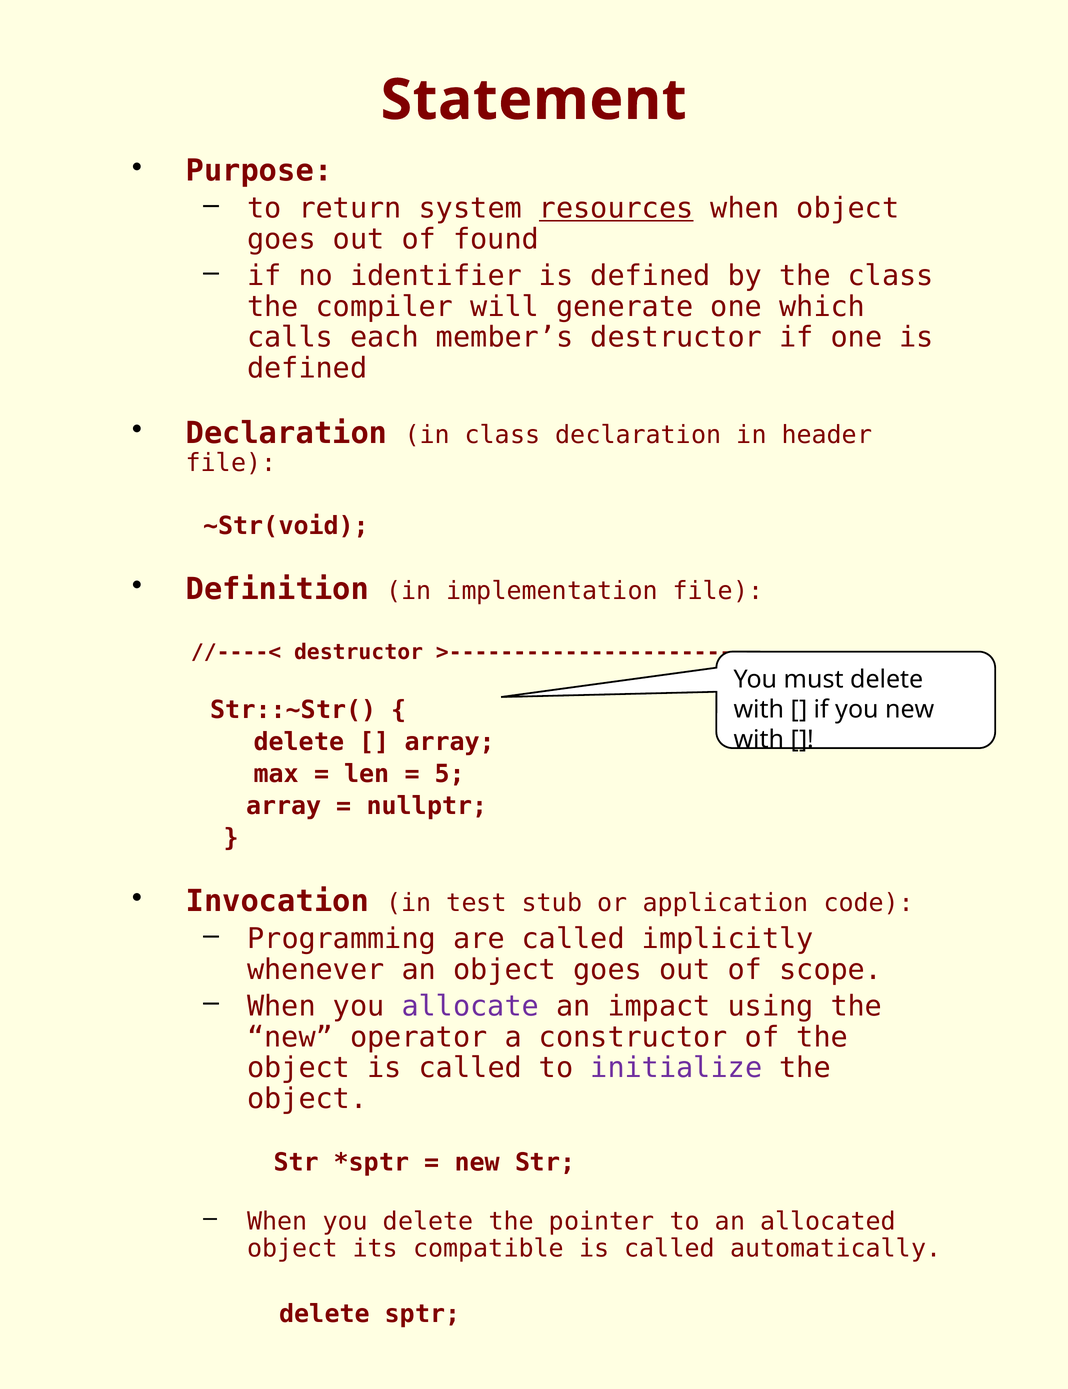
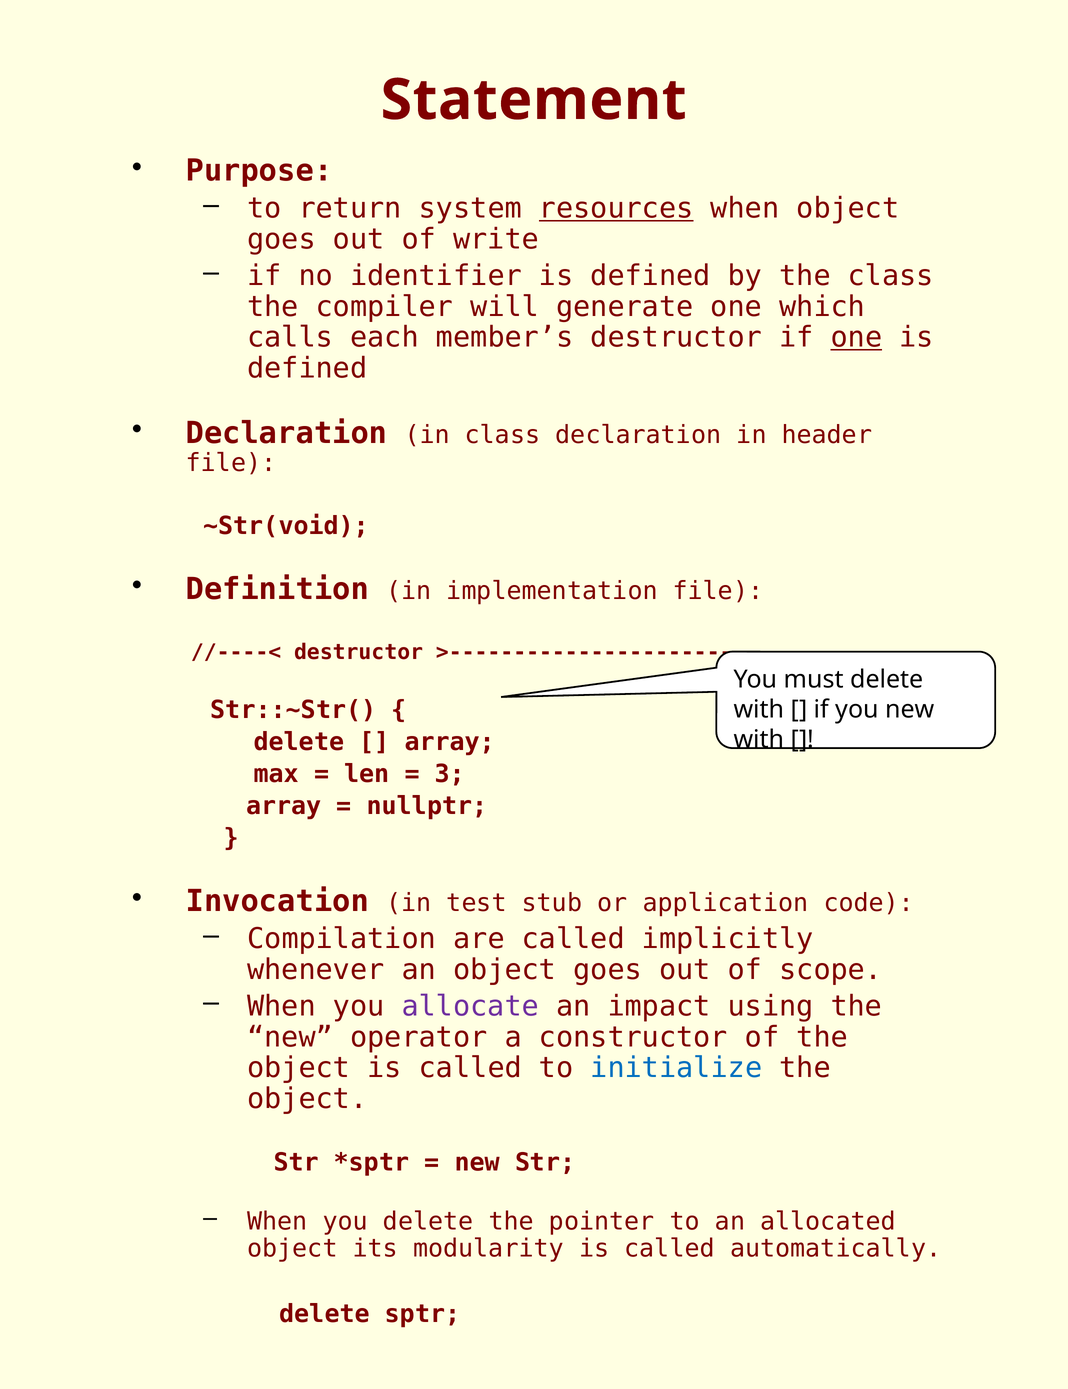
found: found -> write (496, 239)
one underline: none -> present (856, 338)
5: 5 -> 3 (450, 774)
Programming: Programming -> Compilation (342, 939)
initialize colour: purple -> blue (676, 1069)
compatible: compatible -> modularity (488, 1249)
